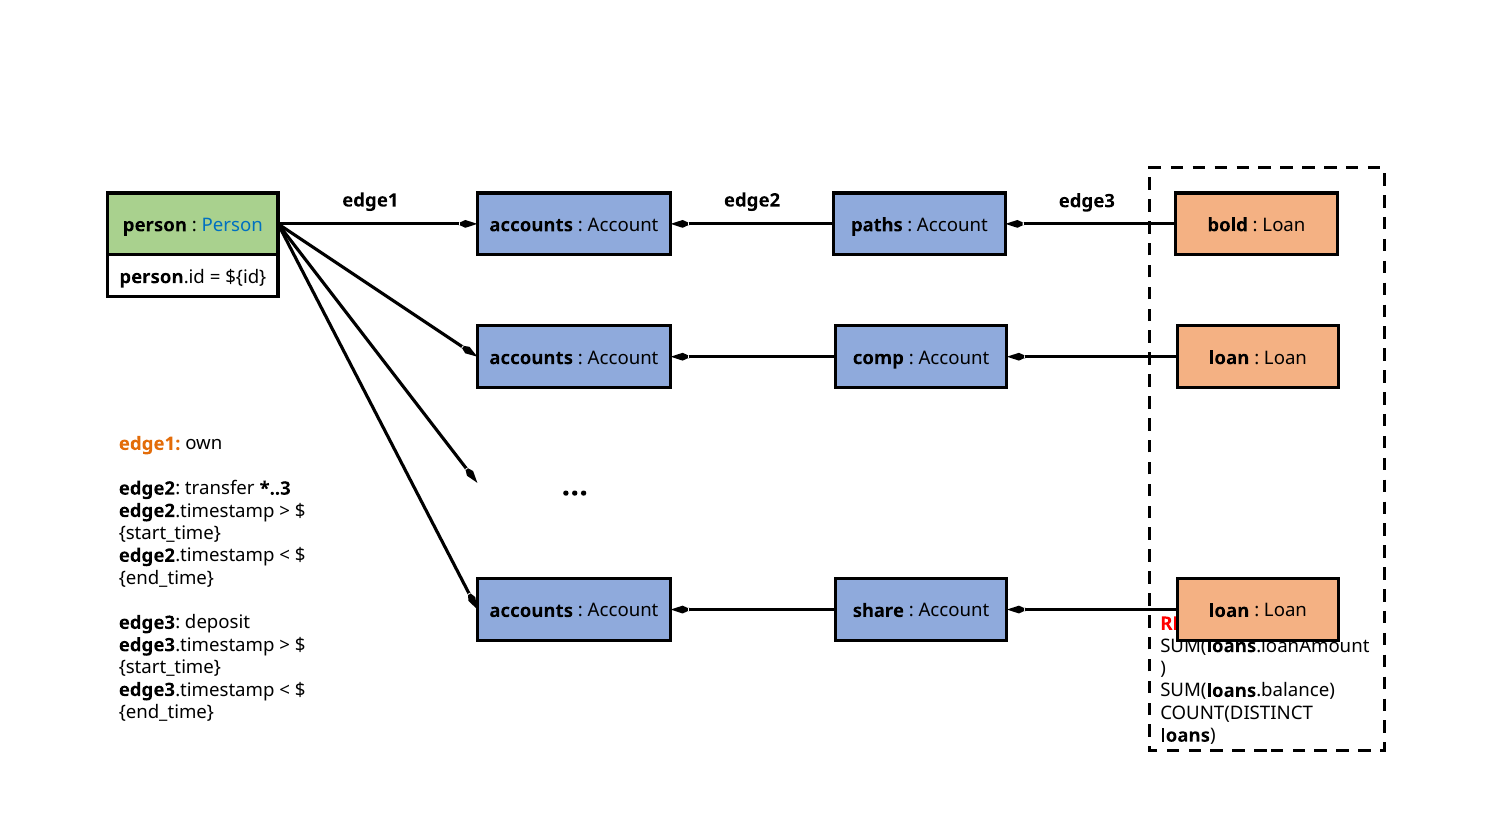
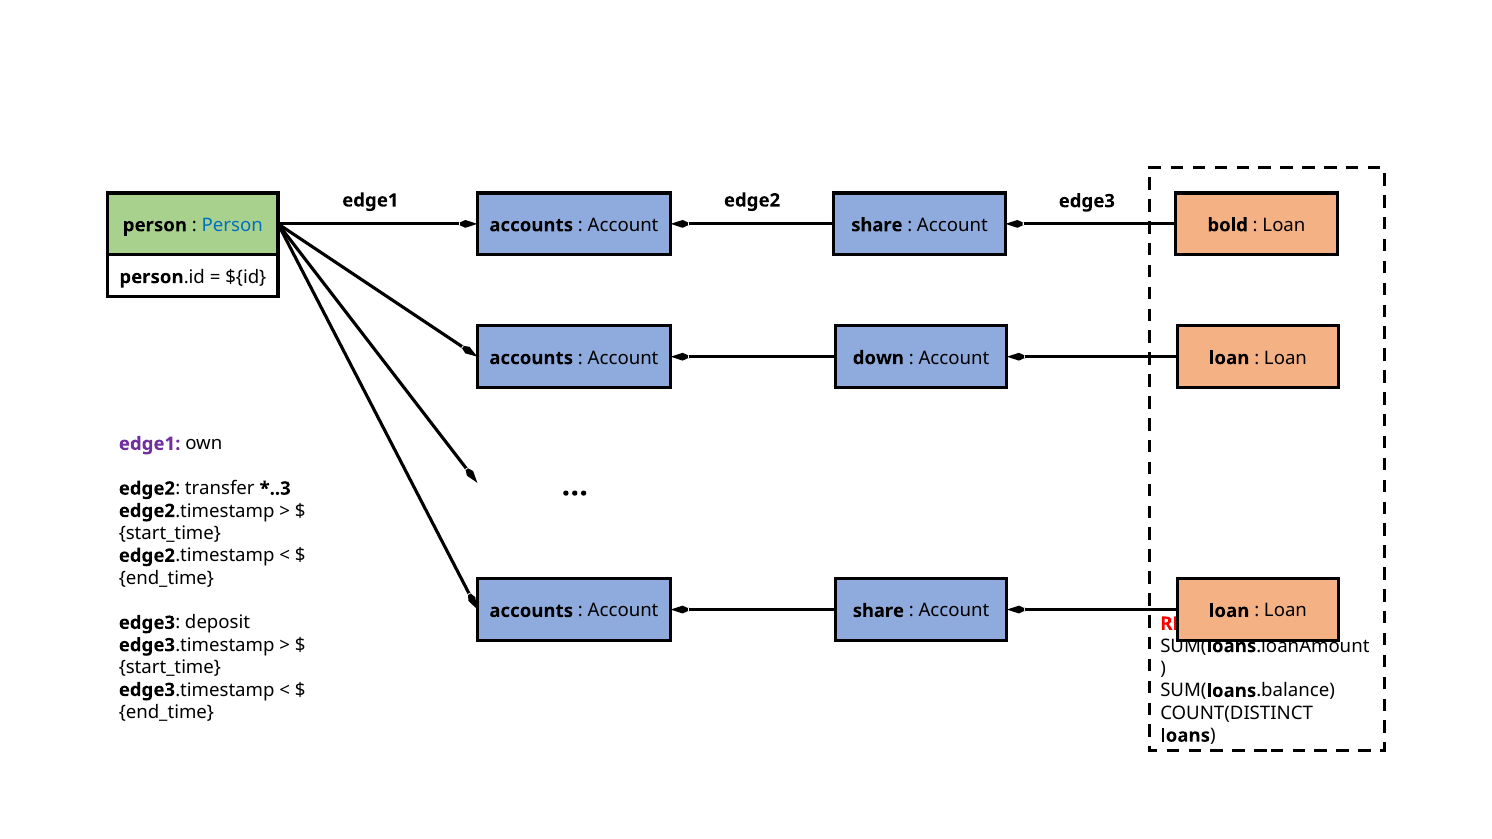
paths: paths -> share (877, 225)
comp: comp -> down (878, 358)
edge1 colour: orange -> purple (150, 444)
